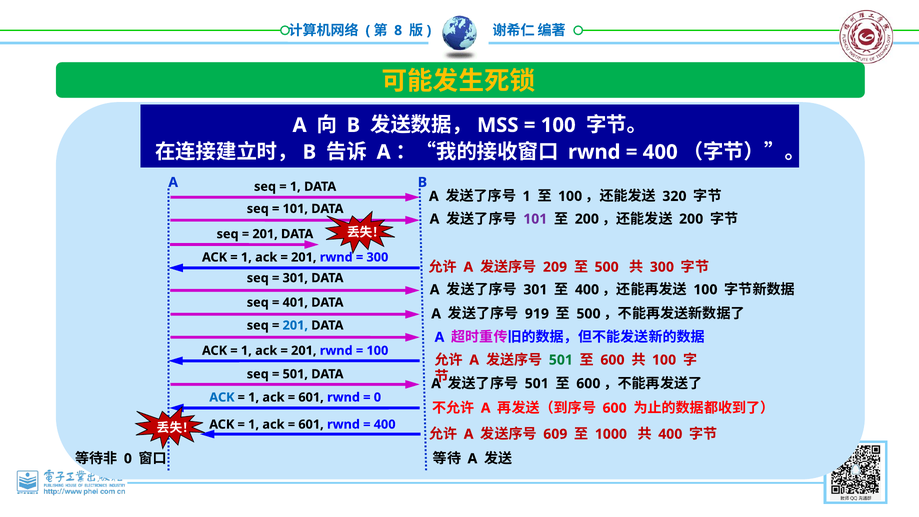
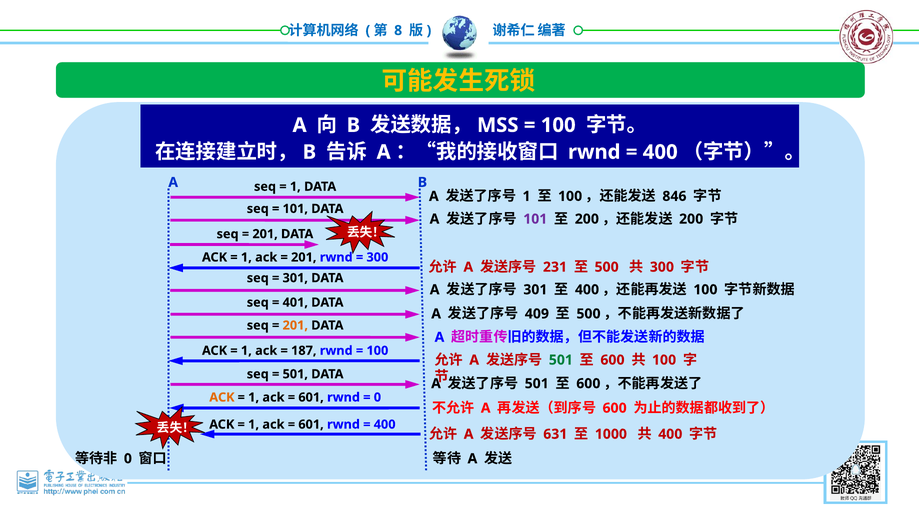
320: 320 -> 846 (674, 196)
209: 209 -> 231 (555, 267)
919: 919 -> 409 (537, 314)
201 colour: blue -> orange (295, 325)
201: 201 -> 187 (304, 351)
ACK colour: blue -> orange (222, 397)
609: 609 -> 631 (555, 434)
